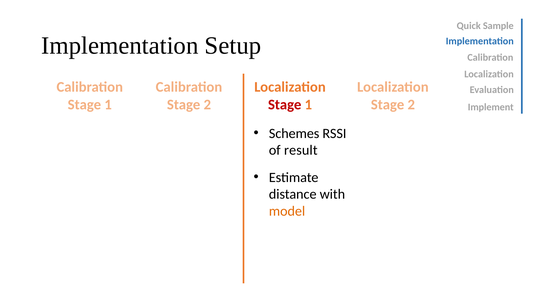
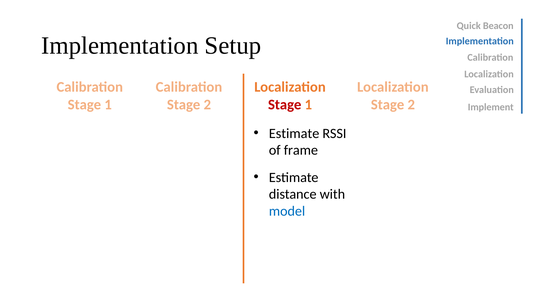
Sample: Sample -> Beacon (498, 26)
Schemes: Schemes -> Estimate (294, 133)
result: result -> frame (301, 150)
model colour: orange -> blue (287, 211)
